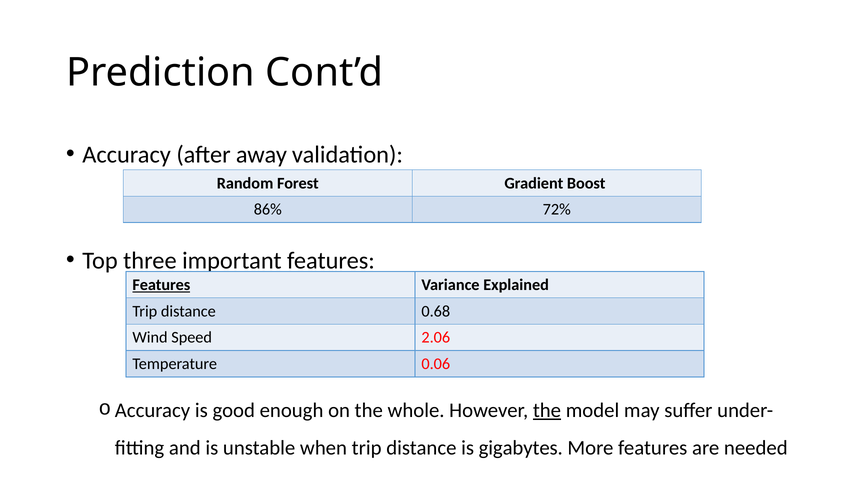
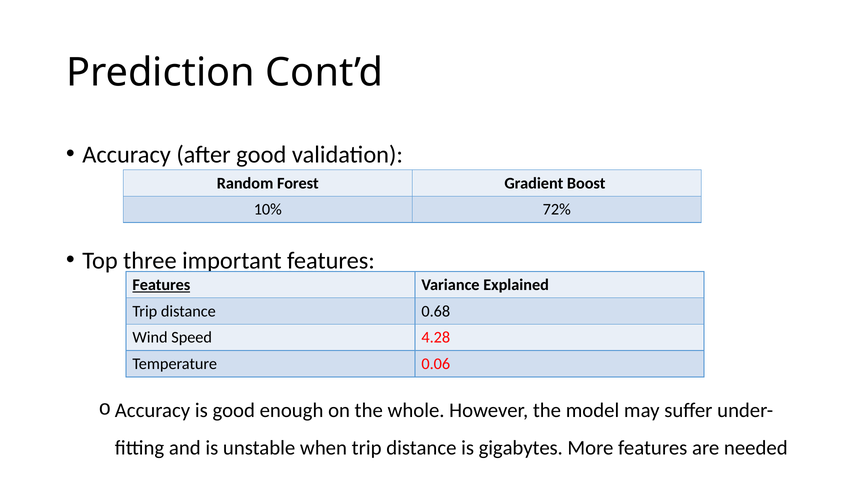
after away: away -> good (261, 154)
86%: 86% -> 10% (268, 209)
2.06: 2.06 -> 4.28 (436, 337)
the underline: present -> none (547, 410)
